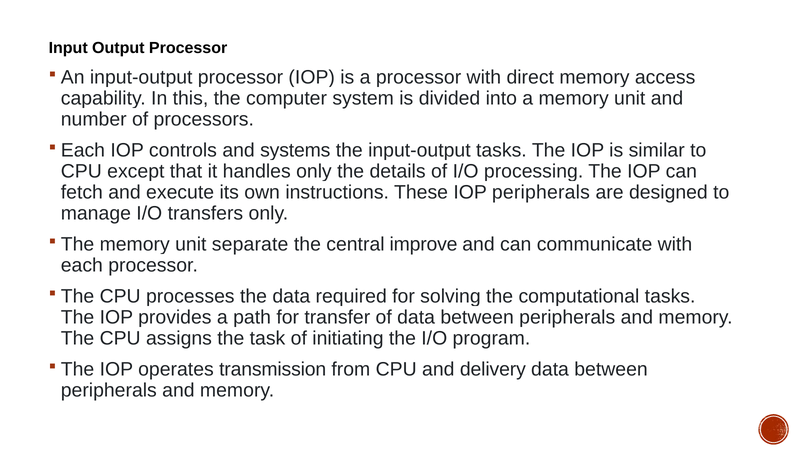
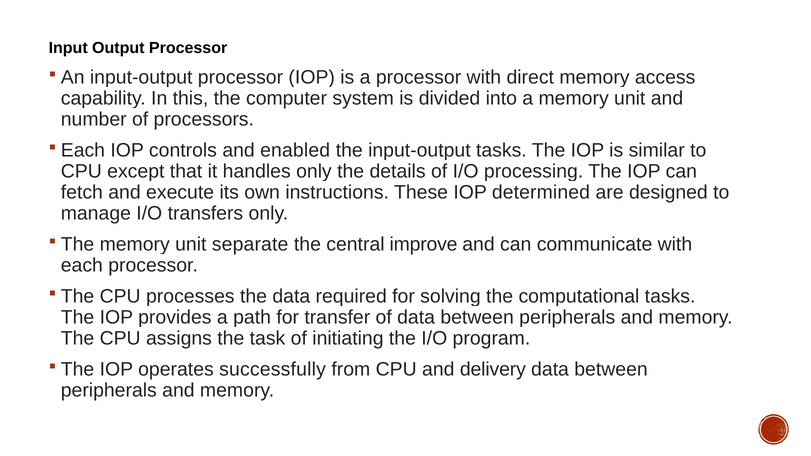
systems: systems -> enabled (295, 150)
IOP peripherals: peripherals -> determined (541, 192)
transmission: transmission -> successfully (273, 370)
